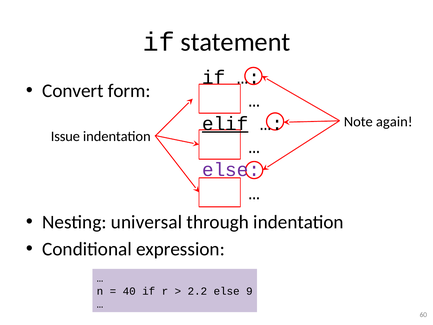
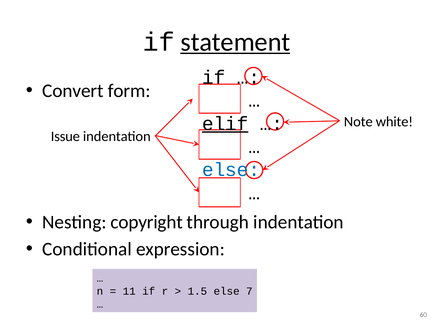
statement underline: none -> present (235, 42)
again: again -> white (394, 122)
else colour: purple -> blue (231, 170)
universal: universal -> copyright (147, 222)
40: 40 -> 11 (129, 291)
2.2: 2.2 -> 1.5 (197, 291)
9: 9 -> 7 (249, 291)
